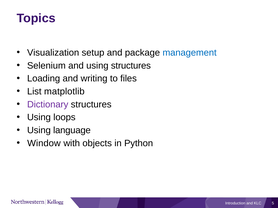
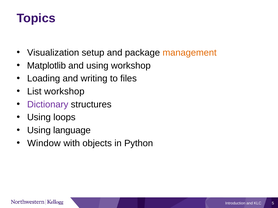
management colour: blue -> orange (190, 53)
Selenium: Selenium -> Matplotlib (46, 66)
using structures: structures -> workshop (131, 66)
List matplotlib: matplotlib -> workshop (64, 92)
